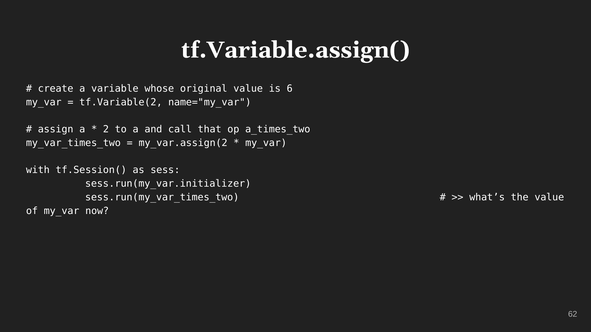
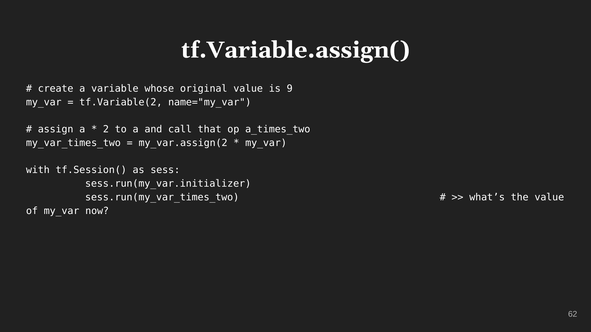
6: 6 -> 9 (290, 89)
